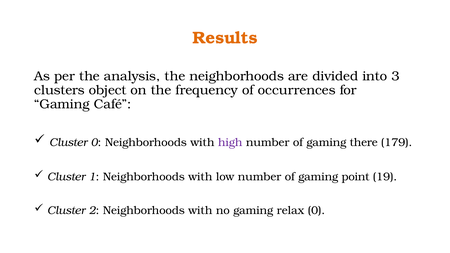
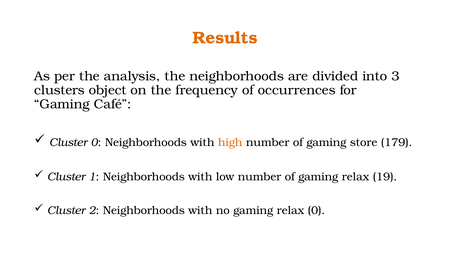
high colour: purple -> orange (230, 143)
there: there -> store (364, 143)
of gaming point: point -> relax (355, 177)
